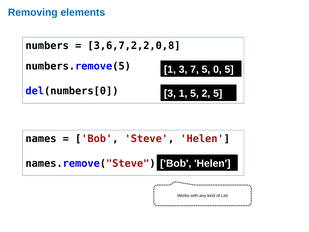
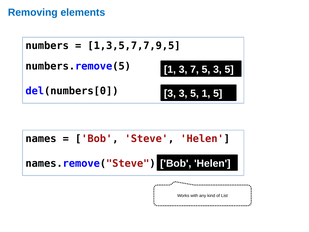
3,6,7,2,2,0,8: 3,6,7,2,2,0,8 -> 1,3,5,7,7,9,5 (134, 46)
5 0: 0 -> 3 (217, 69)
3 1: 1 -> 3 (183, 93)
5 2: 2 -> 1 (206, 93)
